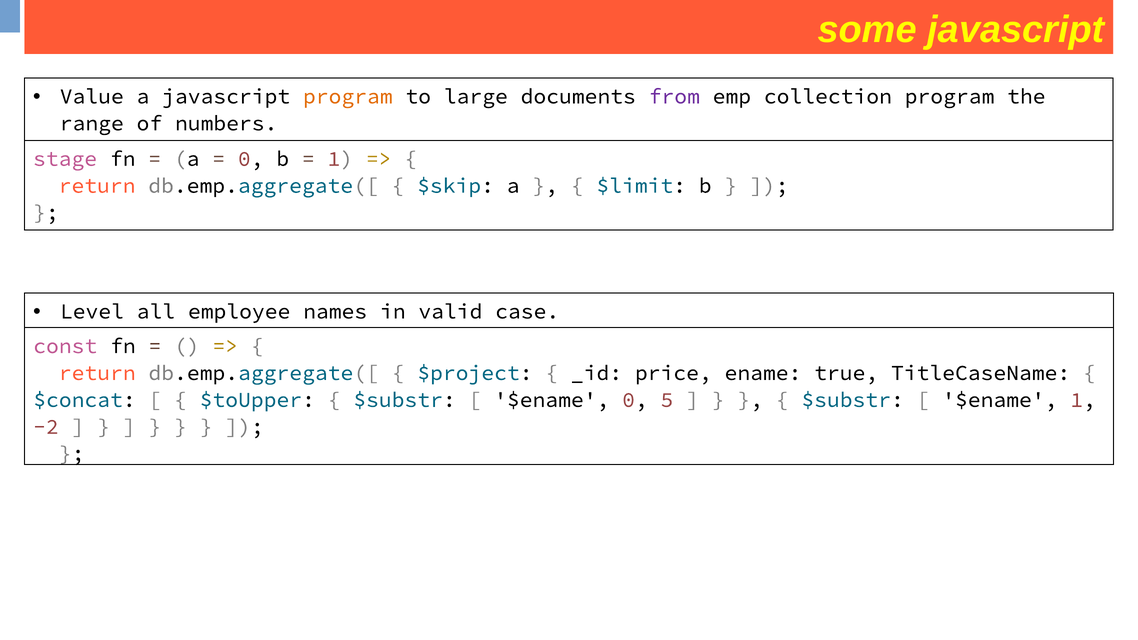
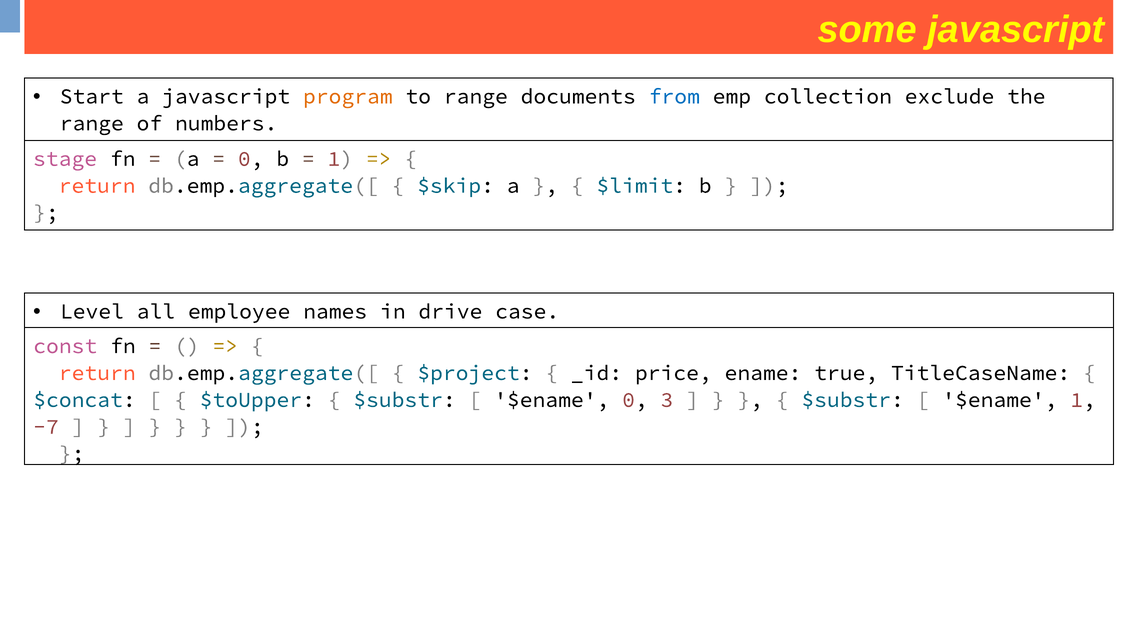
Value: Value -> Start (92, 96)
to large: large -> range (476, 96)
from colour: purple -> blue (674, 96)
collection program: program -> exclude (950, 96)
valid: valid -> drive (450, 311)
5: 5 -> 3 (667, 400)
-2: -2 -> -7 (46, 427)
